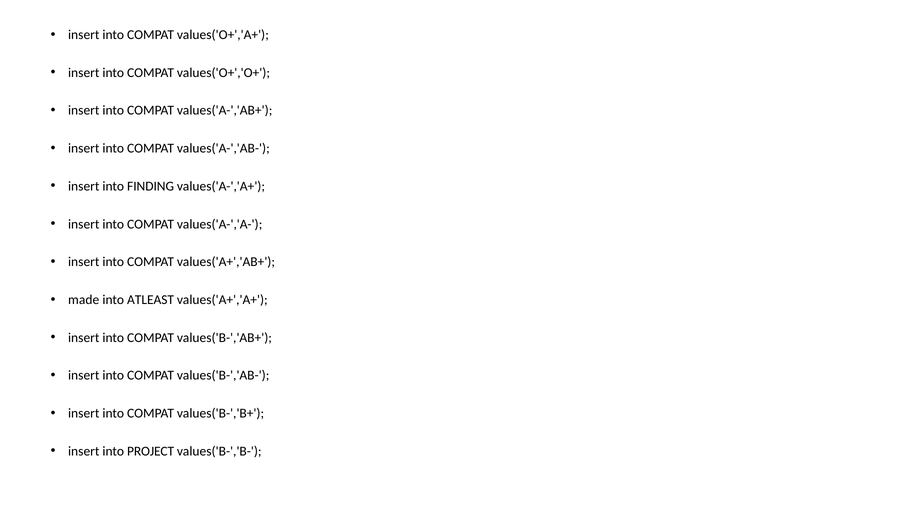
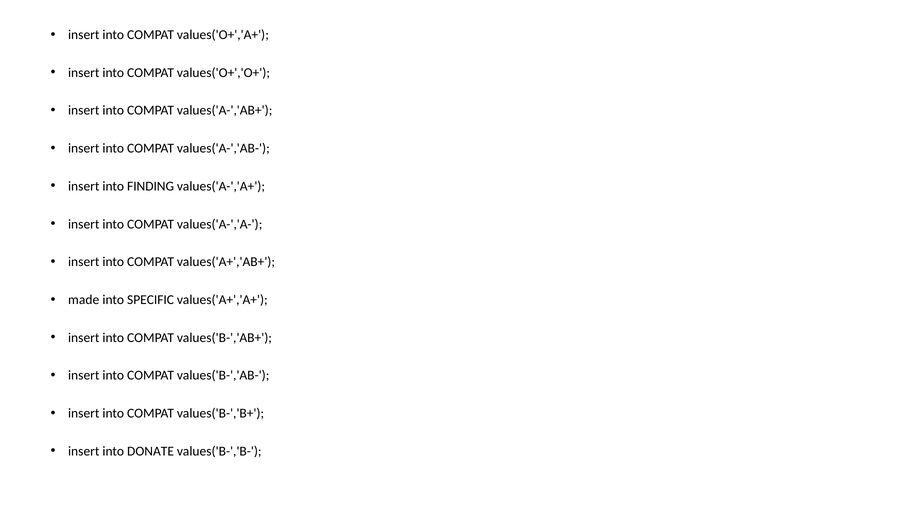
ATLEAST: ATLEAST -> SPECIFIC (151, 300)
PROJECT: PROJECT -> DONATE (151, 451)
